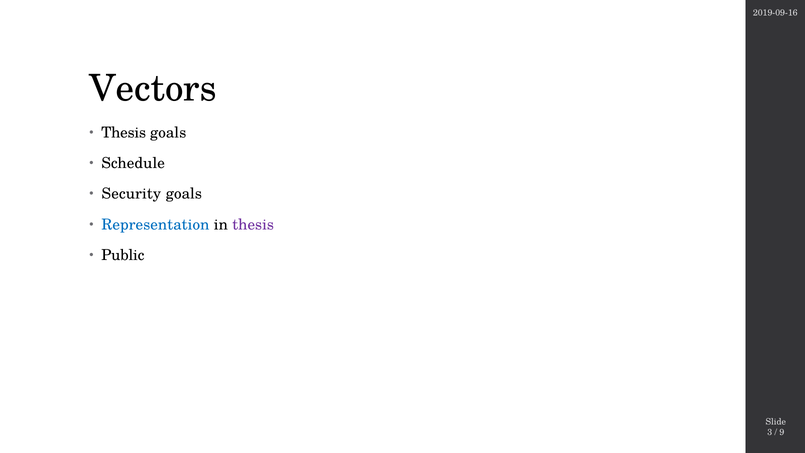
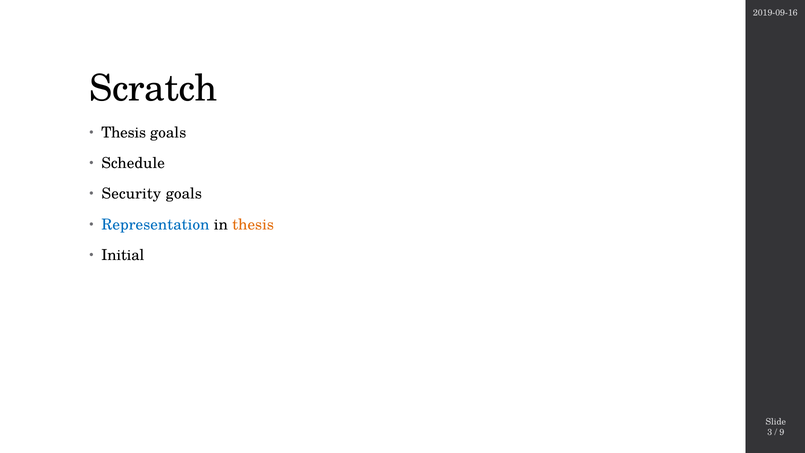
Vectors: Vectors -> Scratch (153, 88)
thesis colour: purple -> orange (253, 224)
Public: Public -> Initial (123, 255)
